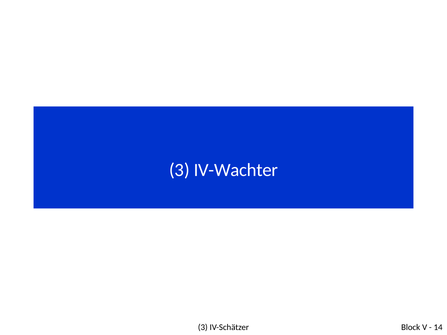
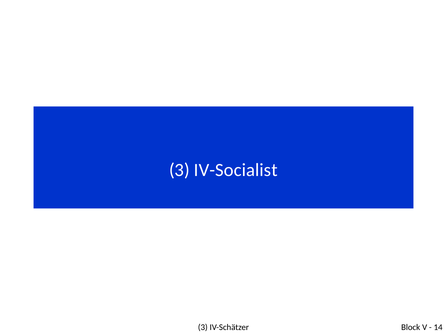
IV-Wachter: IV-Wachter -> IV-Socialist (236, 170)
